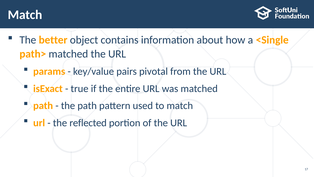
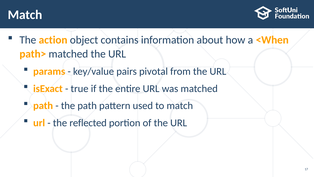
better: better -> action (53, 40)
<Single: <Single -> <When (272, 40)
